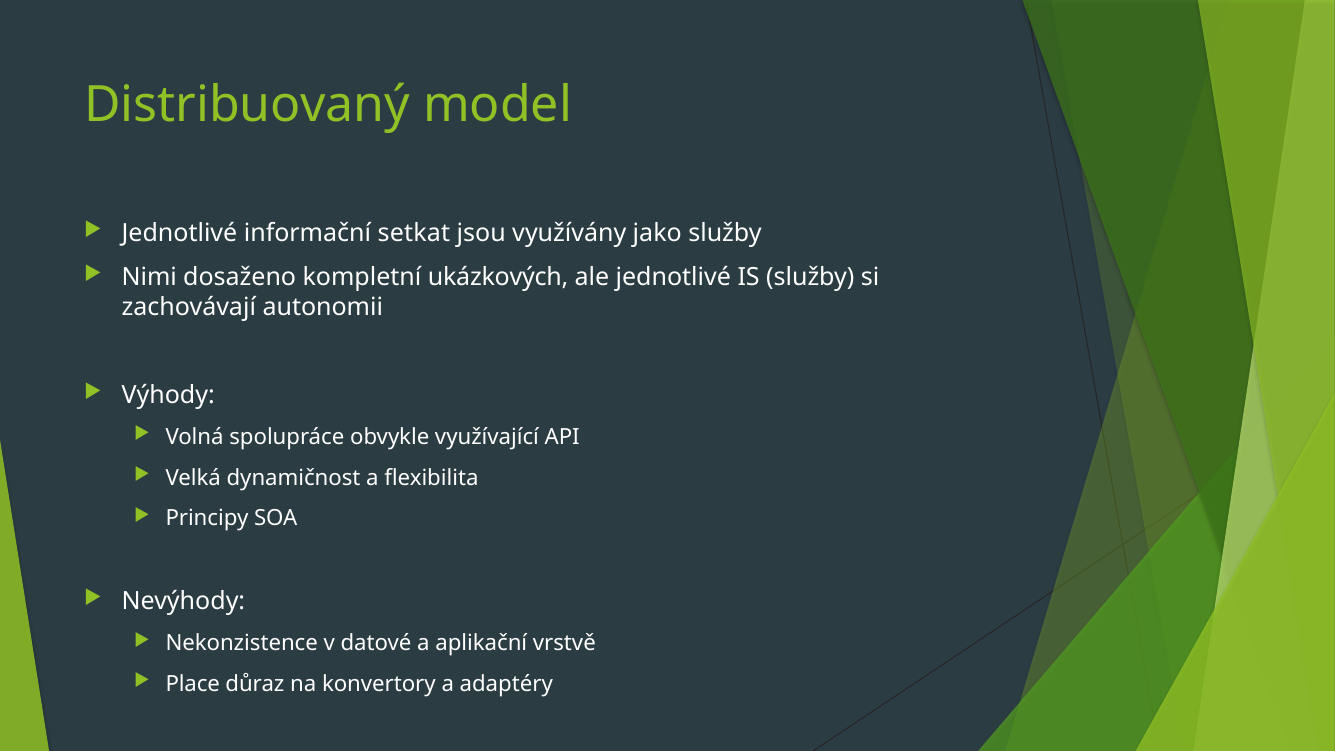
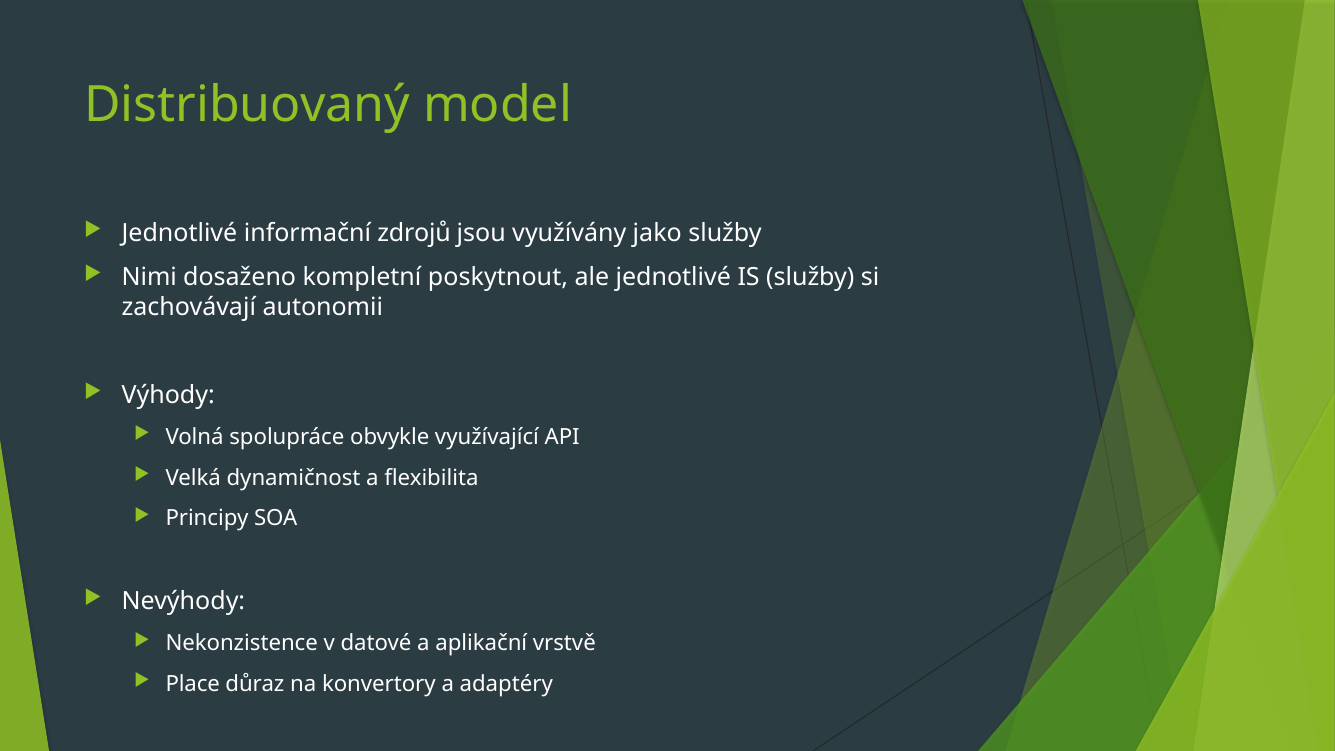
setkat: setkat -> zdrojů (414, 233)
ukázkových: ukázkových -> poskytnout (498, 277)
